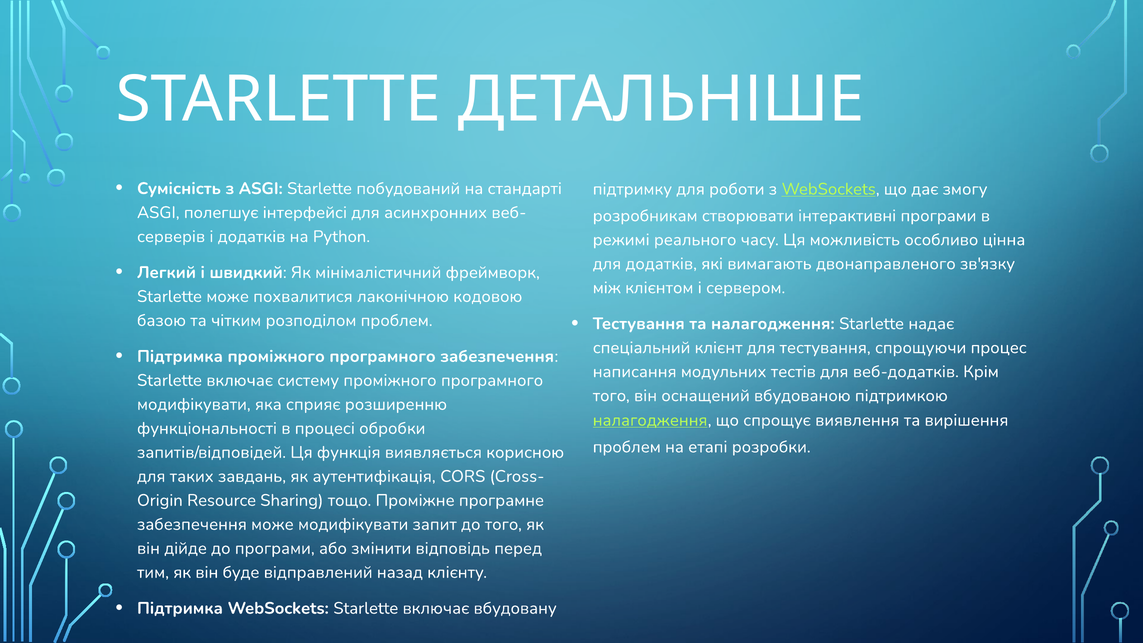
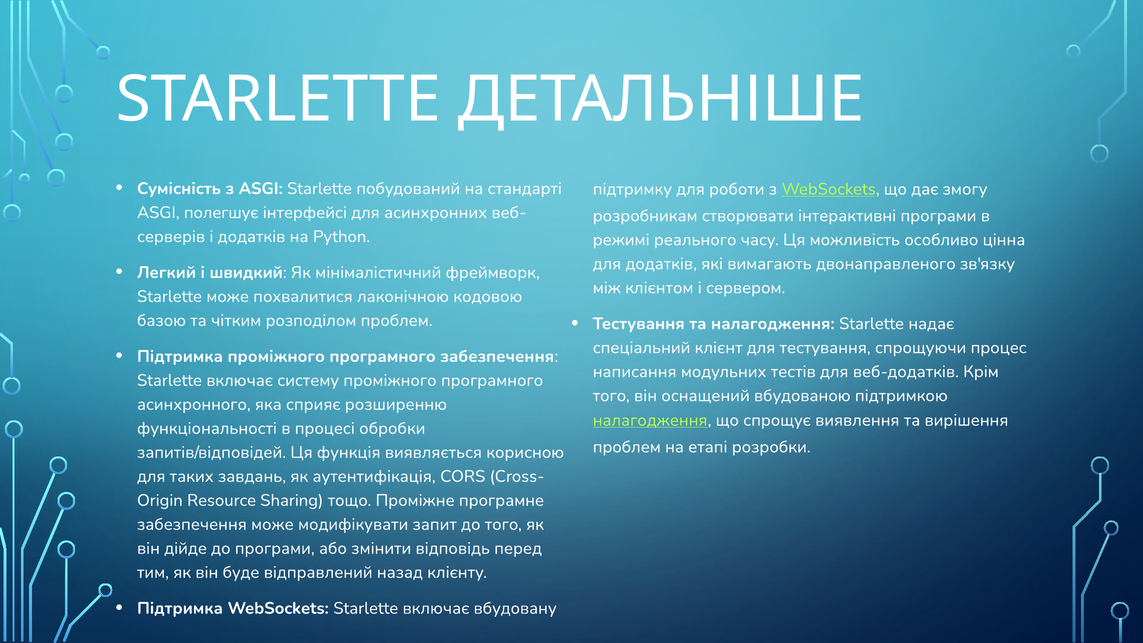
модифікувати: модифікувати -> асинхронного (194, 404)
